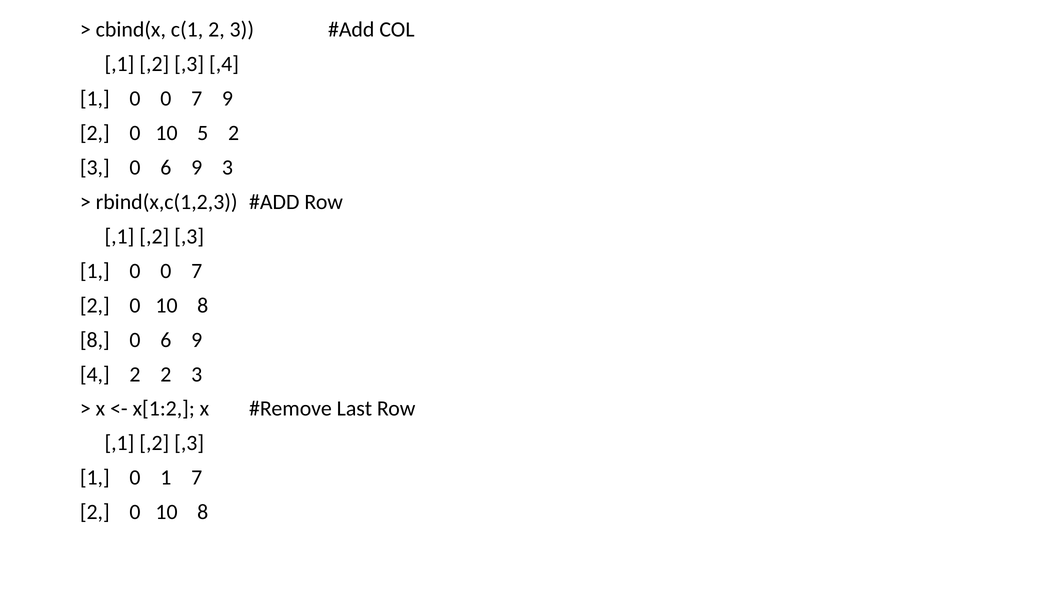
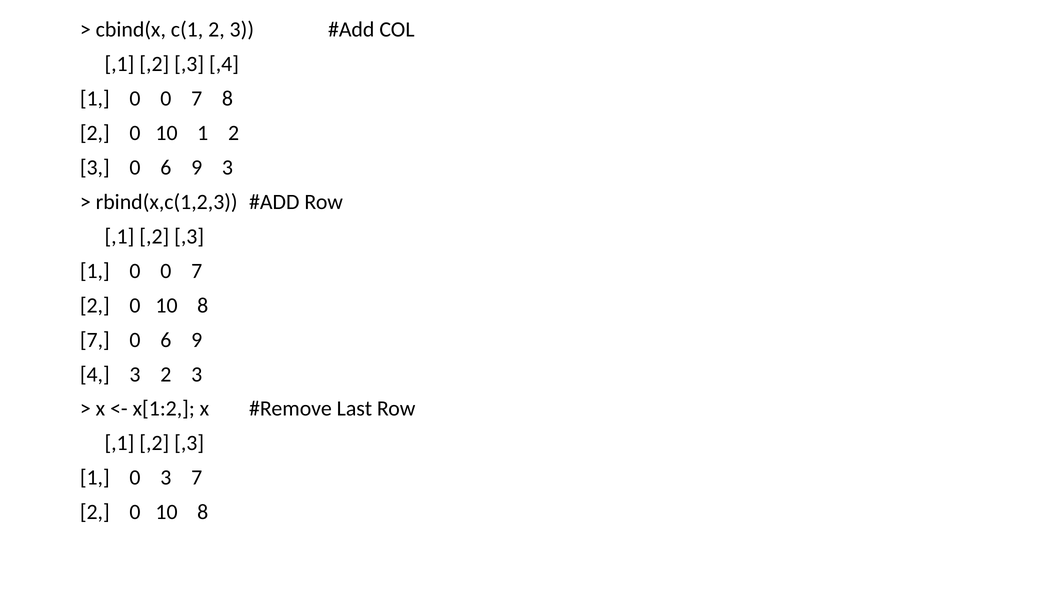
7 9: 9 -> 8 (227, 99)
10 5: 5 -> 1 (203, 133)
8: 8 -> 7 (95, 340)
4 2: 2 -> 3 (135, 375)
0 1: 1 -> 3 (166, 478)
